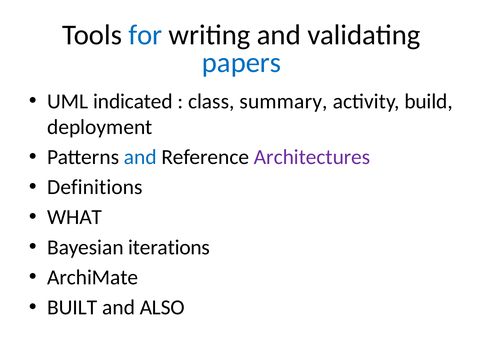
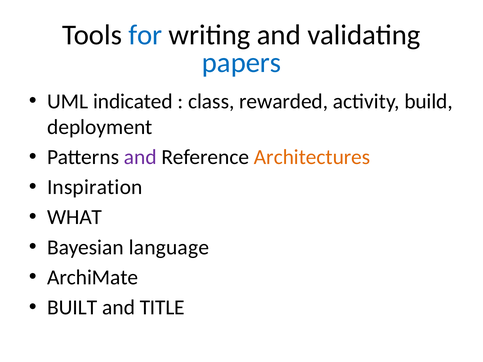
summary: summary -> rewarded (284, 101)
and colour: blue -> purple (140, 157)
Architectures colour: purple -> orange (312, 157)
Definitions: Definitions -> Inspiration (95, 187)
iterations: iterations -> language (169, 247)
ALSO: ALSO -> TITLE (162, 308)
